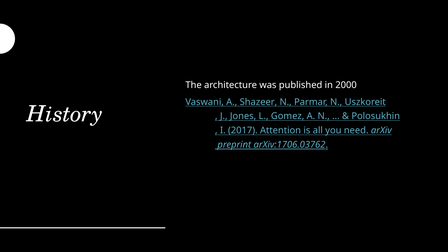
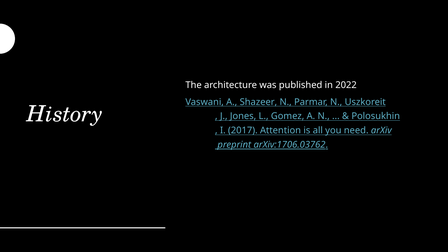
2000: 2000 -> 2022 (346, 85)
